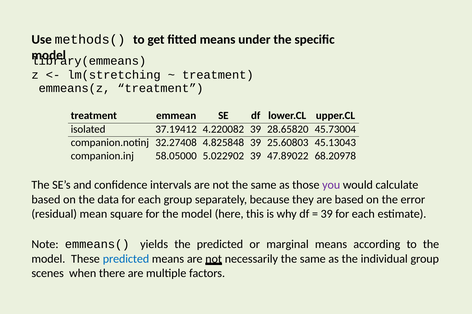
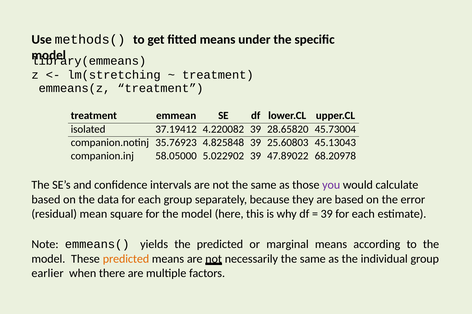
32.27408: 32.27408 -> 35.76923 (176, 143)
predicted colour: blue -> orange (126, 259)
scenes: scenes -> earlier (48, 274)
